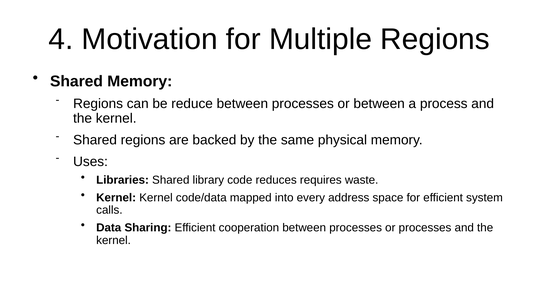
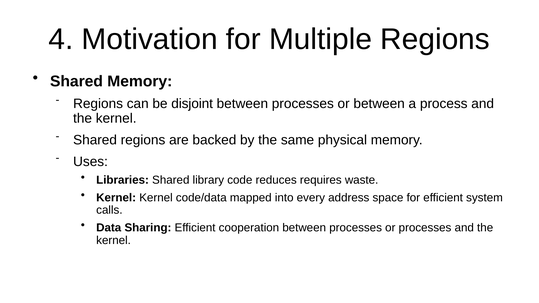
reduce: reduce -> disjoint (192, 104)
